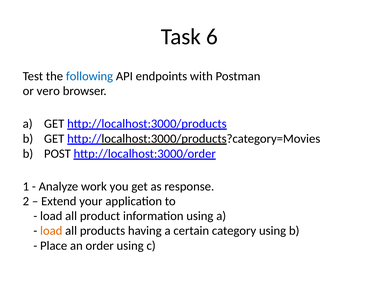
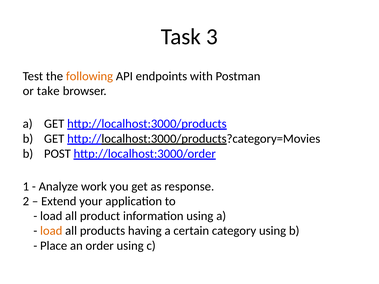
6: 6 -> 3 (212, 37)
following colour: blue -> orange (89, 76)
vero: vero -> take (48, 91)
